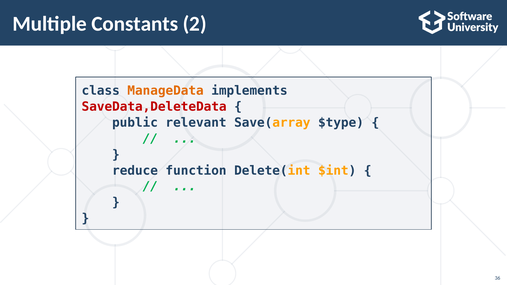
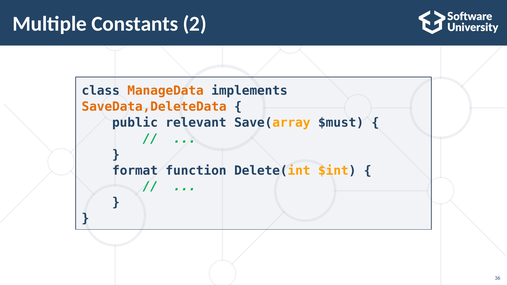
SaveData,DeleteData colour: red -> orange (154, 107)
$type: $type -> $must (341, 123)
reduce: reduce -> format (135, 171)
